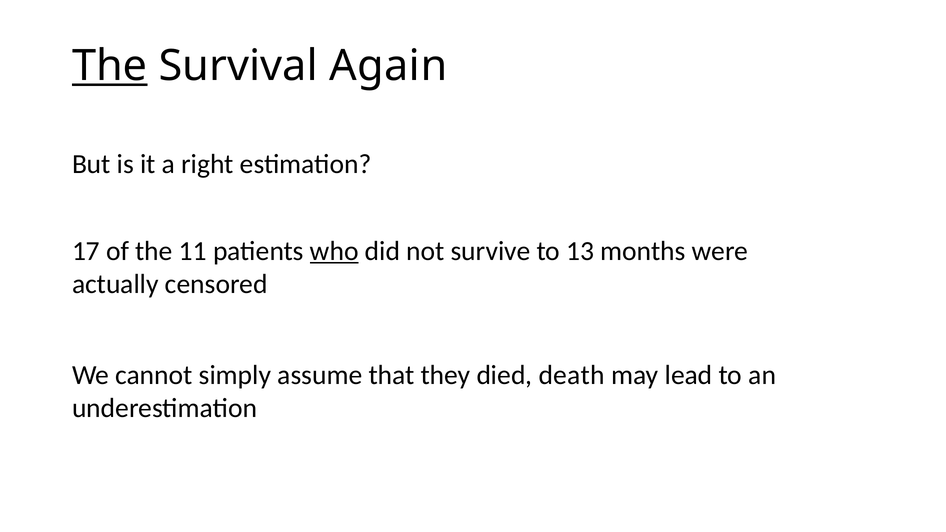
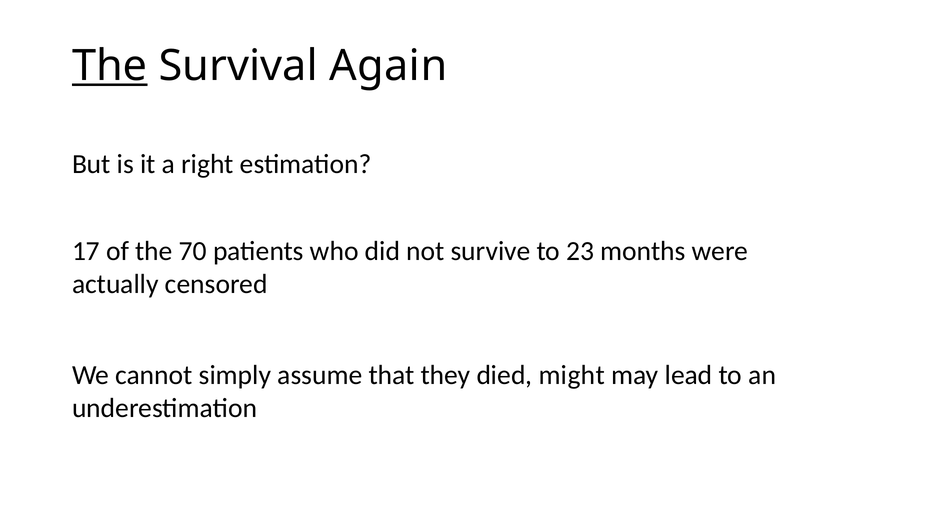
11: 11 -> 70 (193, 251)
who underline: present -> none (334, 251)
13: 13 -> 23 (580, 251)
death: death -> might (572, 375)
